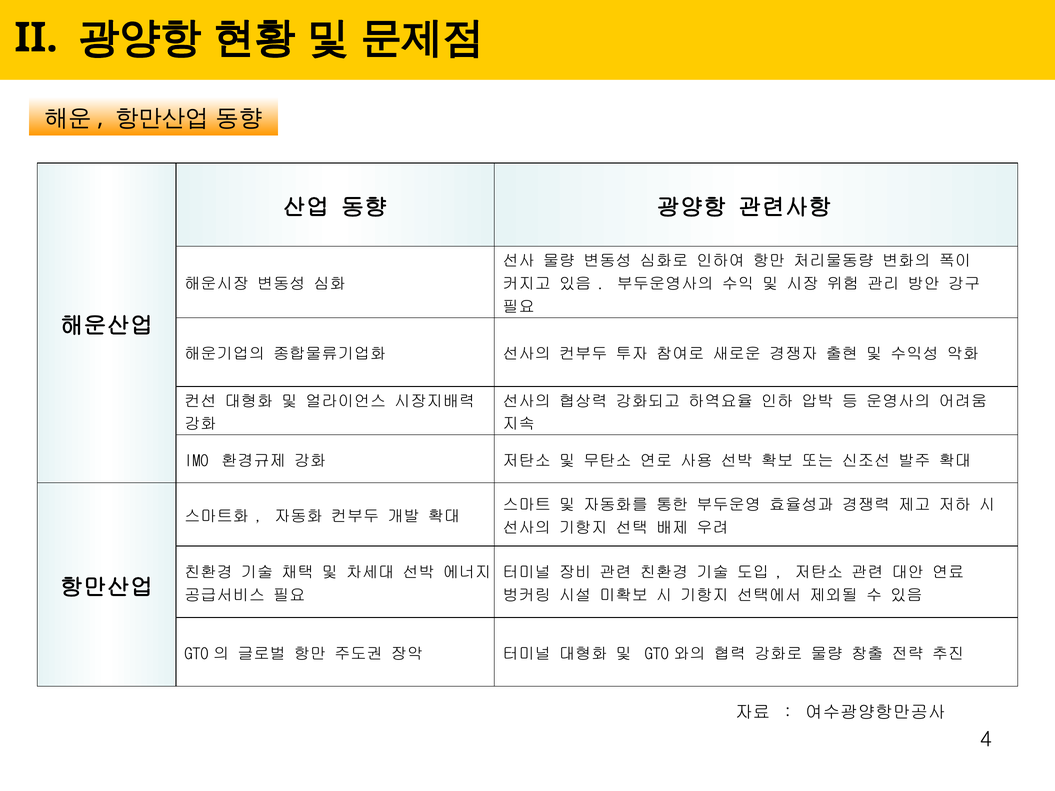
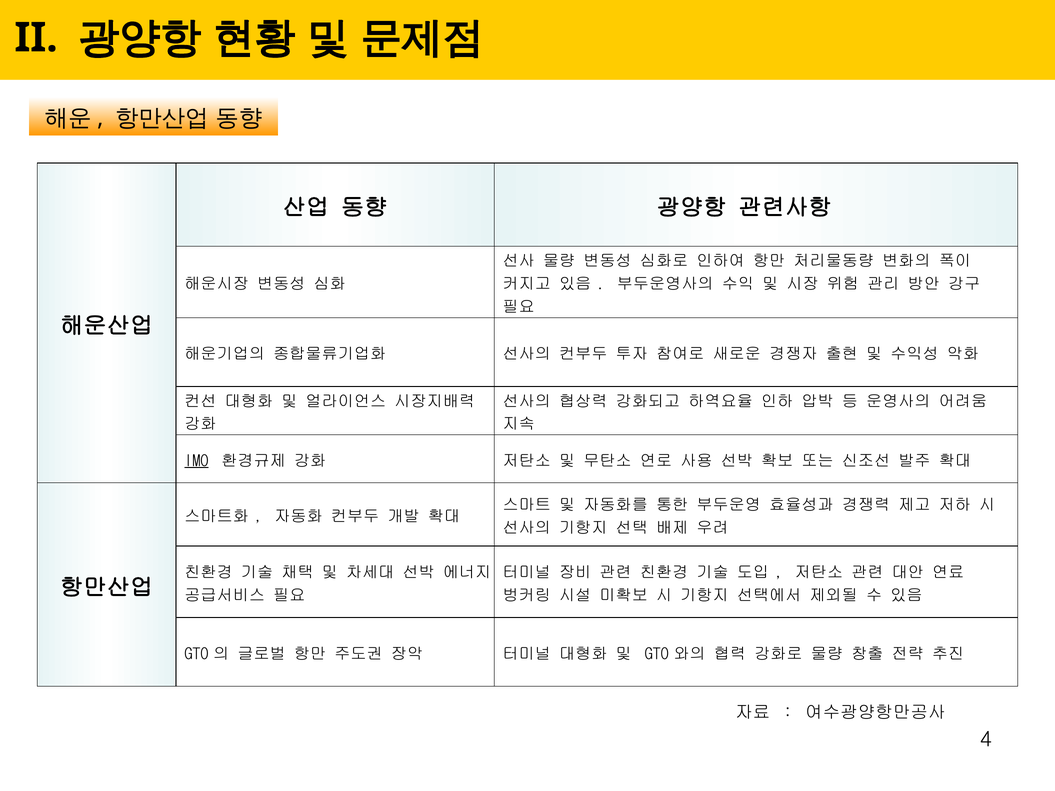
IMO underline: none -> present (196, 461)
